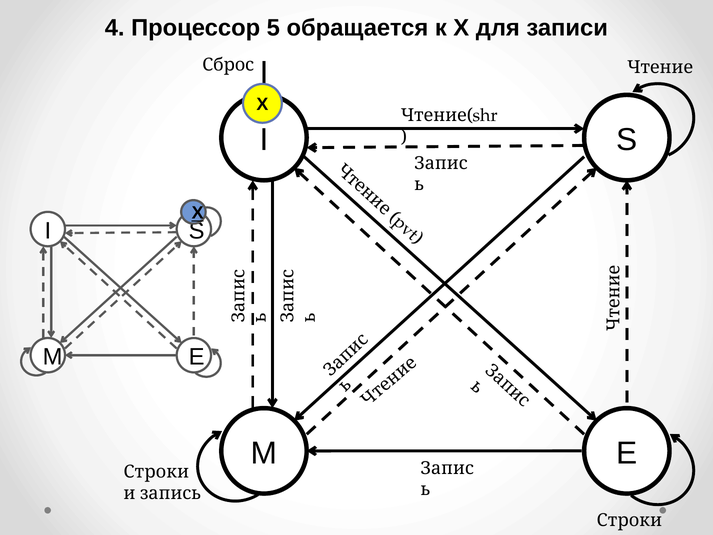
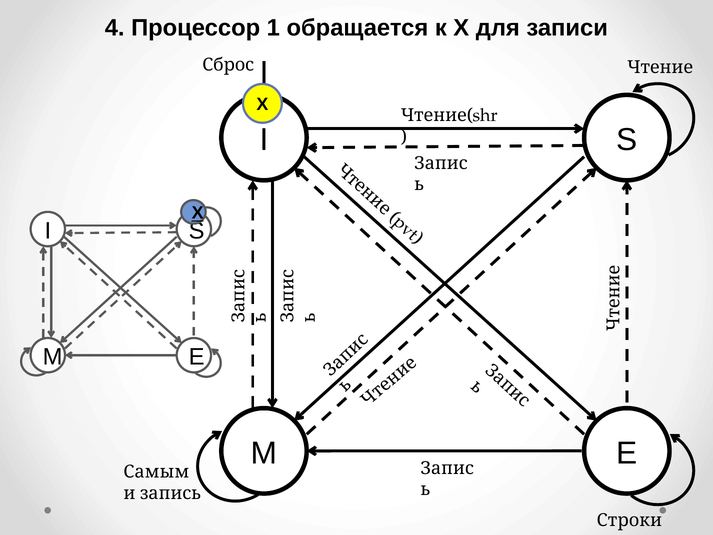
5: 5 -> 1 (273, 28)
Строки: Строки -> Самым (156, 472)
